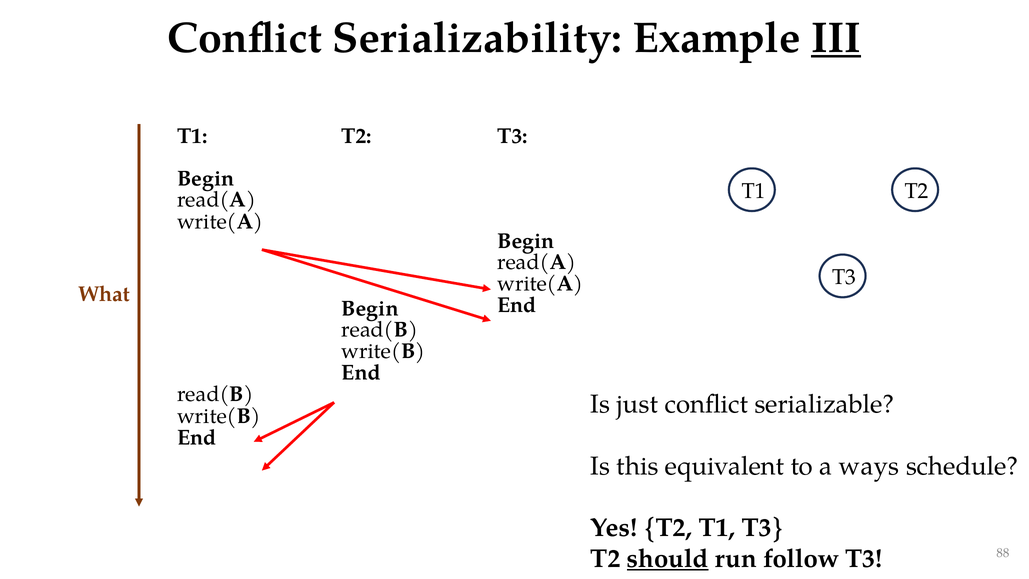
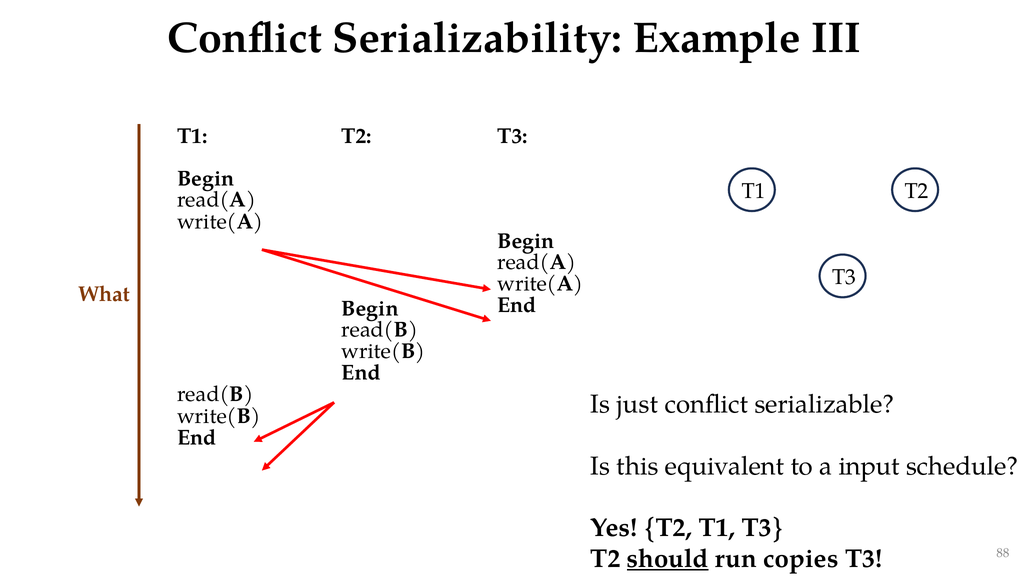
III underline: present -> none (836, 38)
ways: ways -> input (869, 466)
follow: follow -> copies (801, 559)
